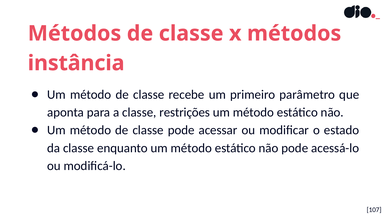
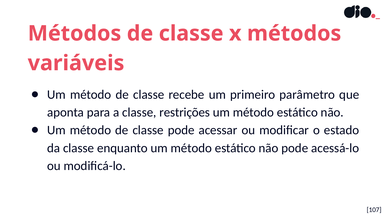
instância: instância -> variáveis (76, 63)
